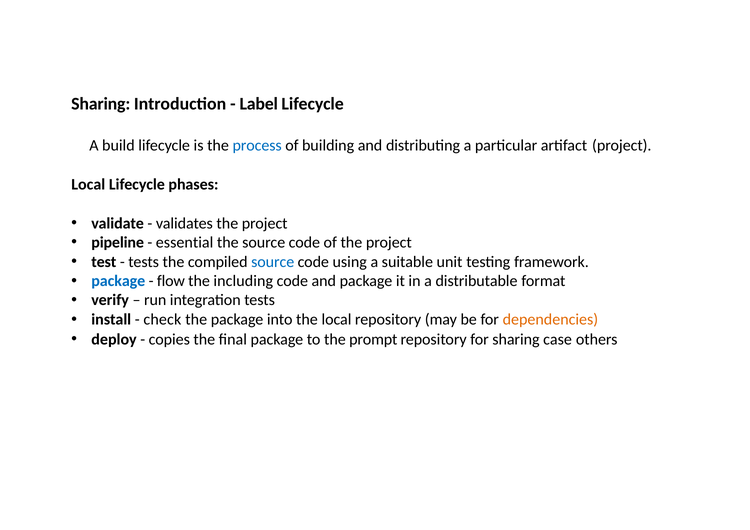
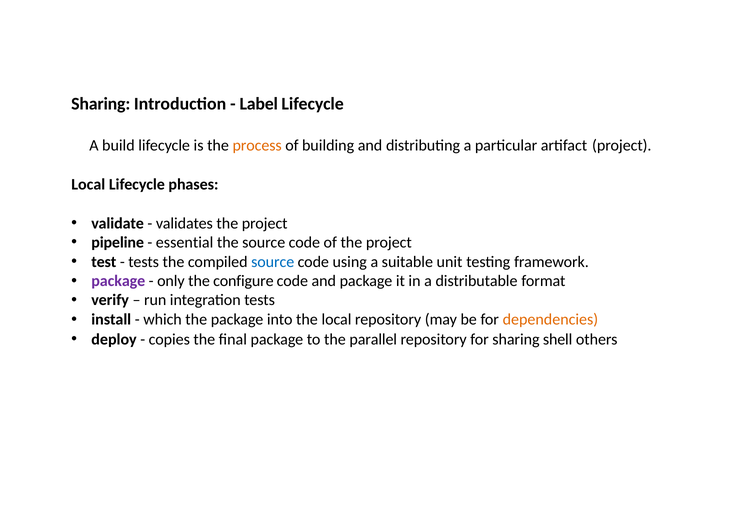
process colour: blue -> orange (257, 145)
package colour: blue -> purple (118, 281)
flow: flow -> only (171, 281)
including: including -> configure (243, 281)
check: check -> which (163, 320)
prompt: prompt -> parallel (373, 339)
case: case -> shell (558, 339)
